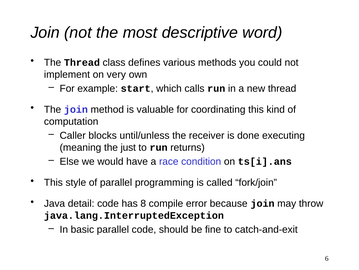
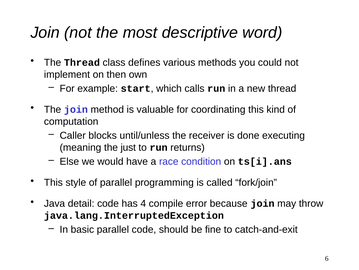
very: very -> then (116, 74)
8: 8 -> 4 (143, 203)
